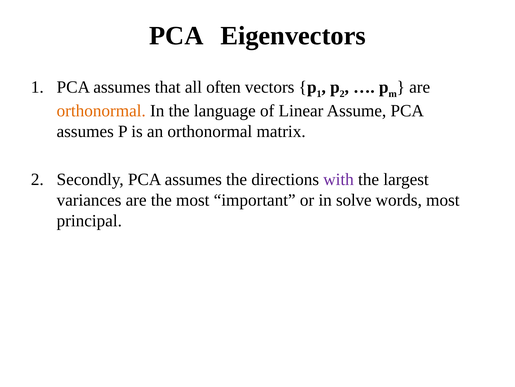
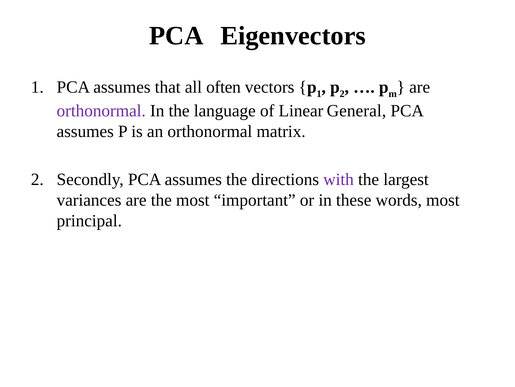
orthonormal colour: orange -> purple (101, 110)
Assume: Assume -> General (356, 110)
solve: solve -> these (354, 200)
